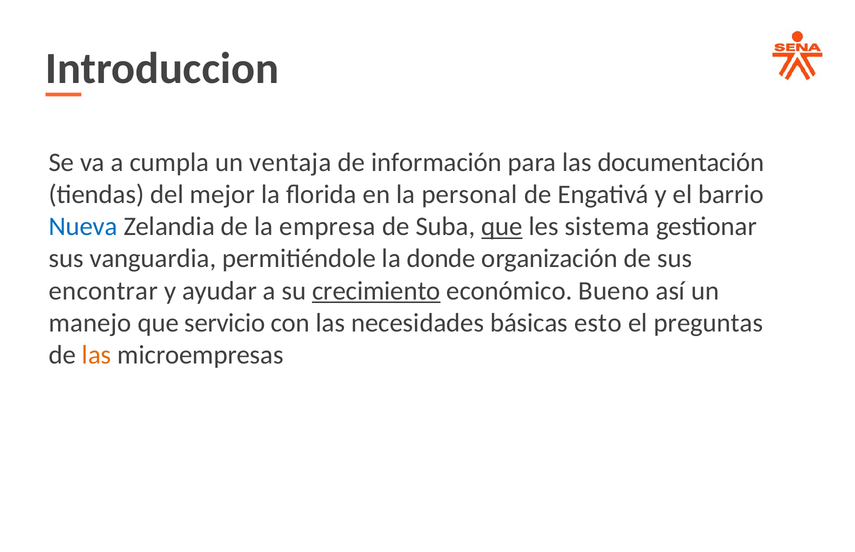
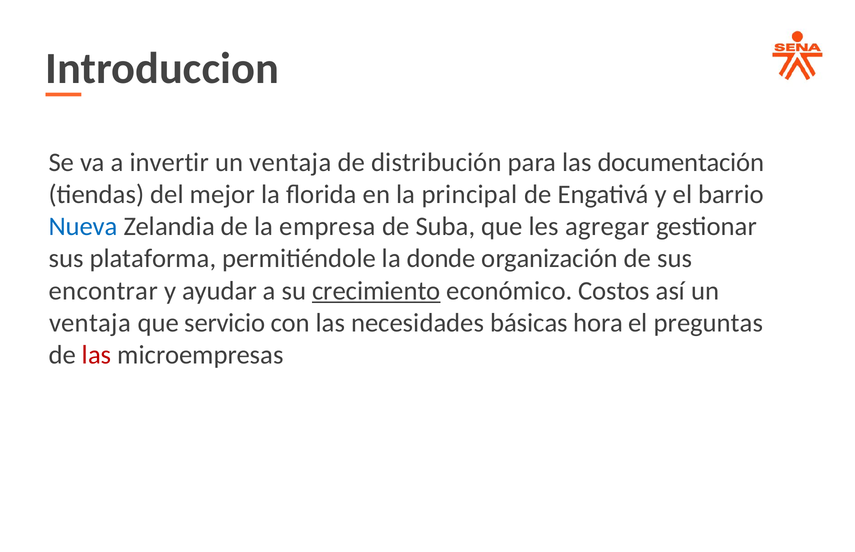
cumpla: cumpla -> invertir (169, 163)
información: información -> distribución (436, 163)
personal: personal -> principal (469, 195)
que underline: present -> none (502, 227)
sistema: sistema -> agregar (607, 227)
vanguardia: vanguardia -> plataforma (153, 259)
Bueno: Bueno -> Costos (614, 291)
manejo: manejo -> ventaja (90, 323)
esto: esto -> hora (598, 323)
las colour: orange -> red (97, 355)
